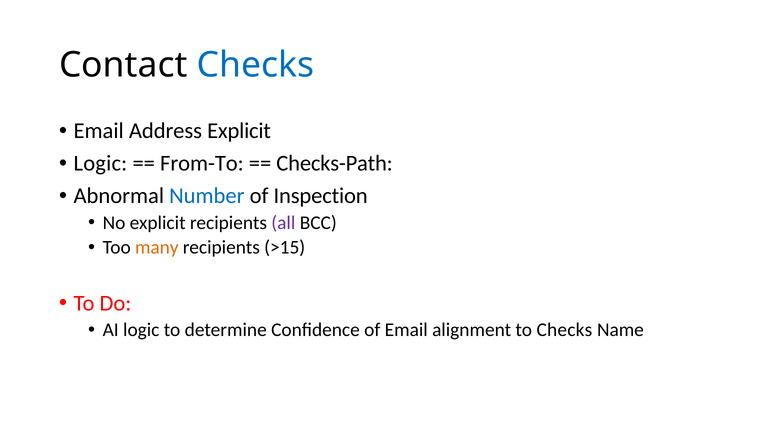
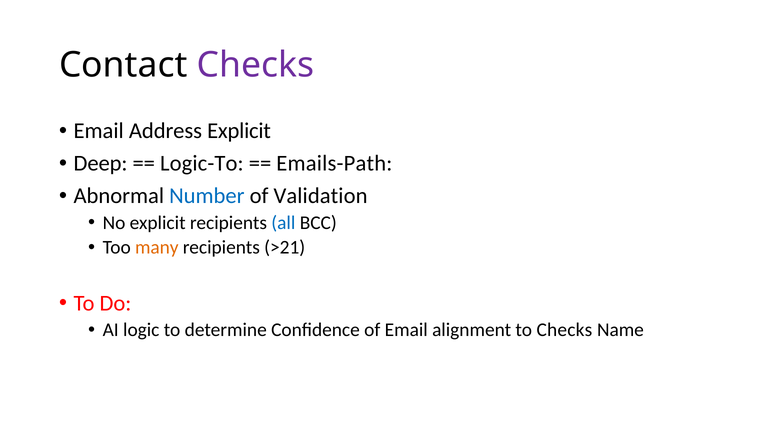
Checks colour: blue -> purple (256, 65)
Logic: Logic -> Deep (101, 163)
From-To: From-To -> Logic-To (202, 163)
Checks-Path: Checks-Path -> Emails-Path (334, 163)
Inspection: Inspection -> Validation (321, 196)
all colour: purple -> blue (283, 223)
>15: >15 -> >21 (285, 248)
